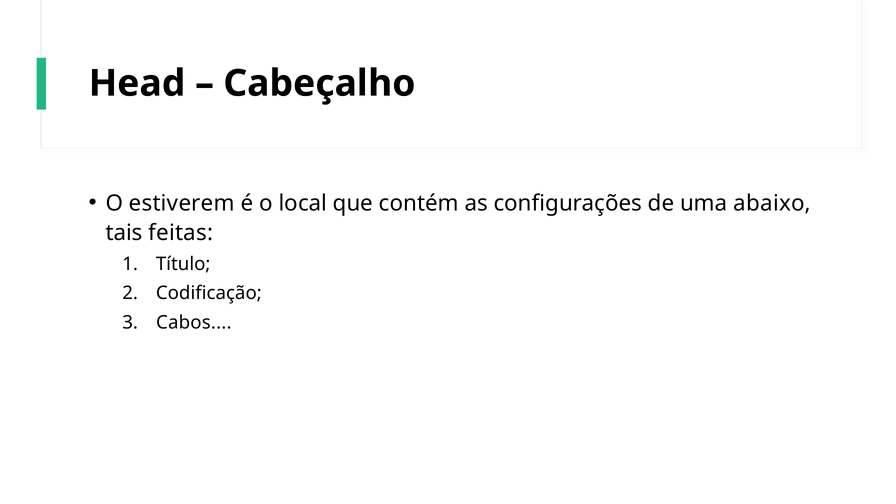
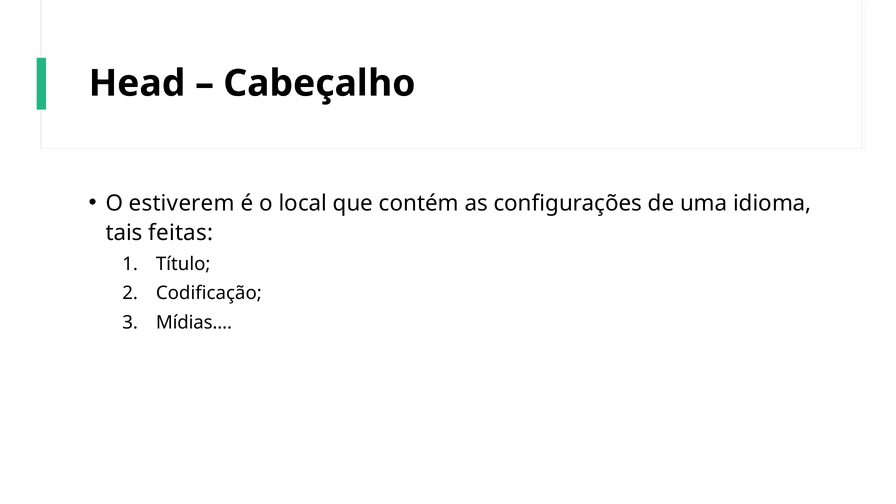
abaixo: abaixo -> idioma (772, 203)
Cabos: Cabos -> Mídias (194, 323)
